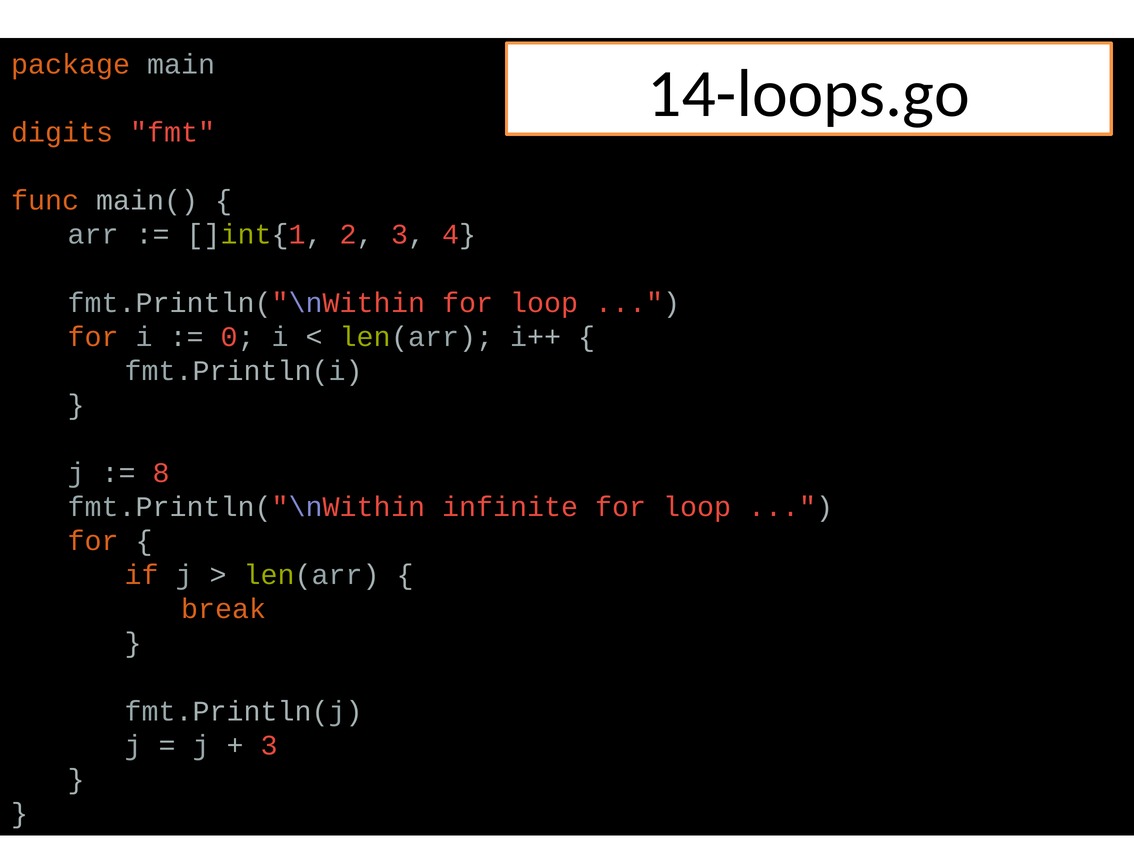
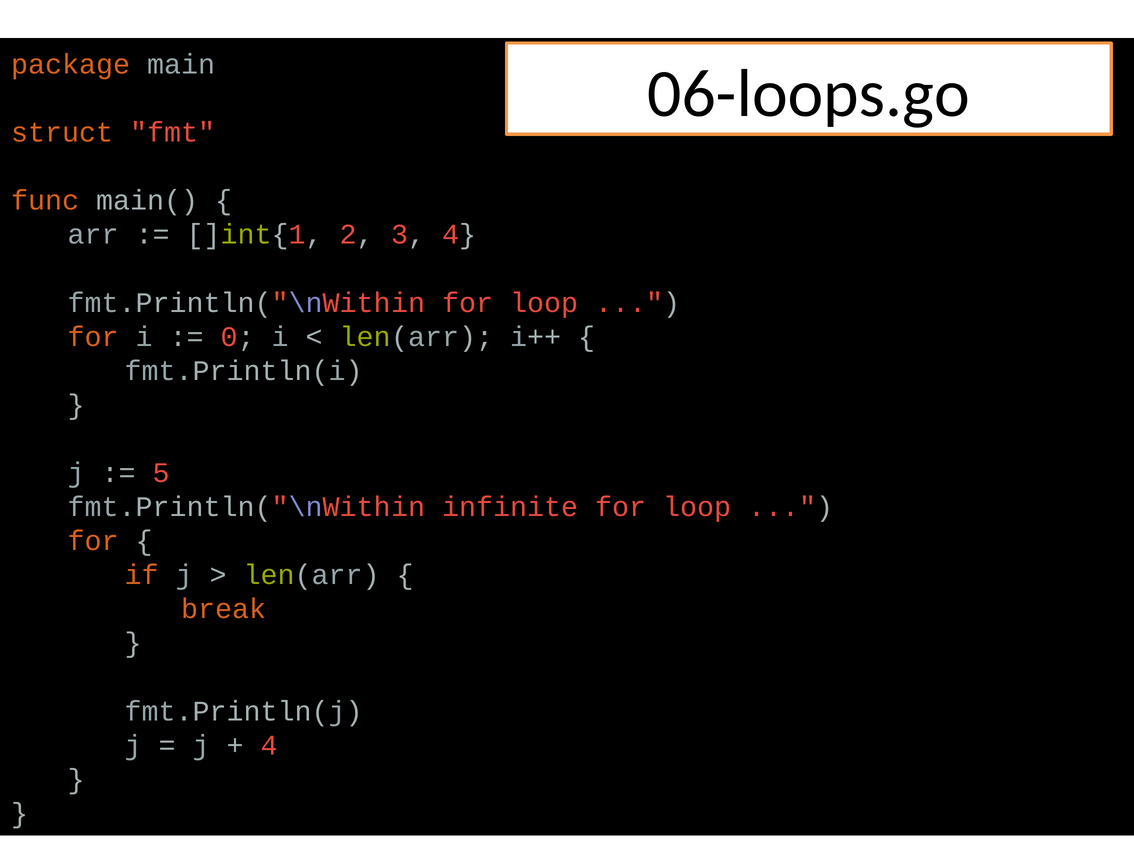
14-loops.go: 14-loops.go -> 06-loops.go (809, 94)
digits: digits -> struct (62, 132)
8: 8 -> 5 (161, 473)
3: 3 -> 4 (269, 745)
